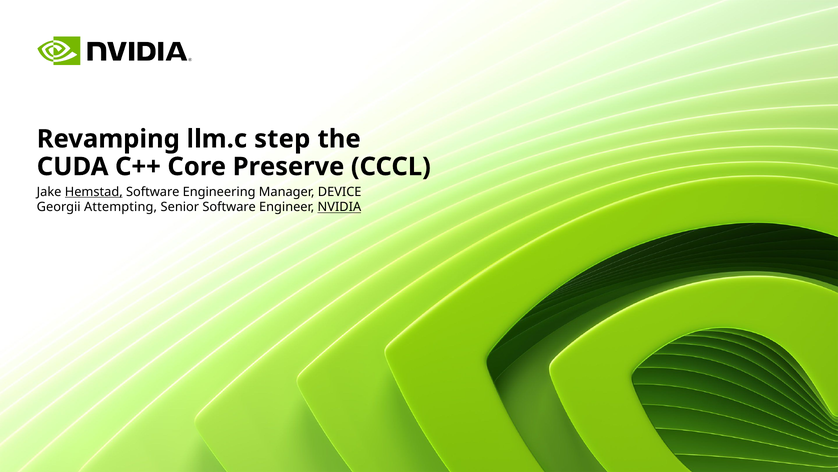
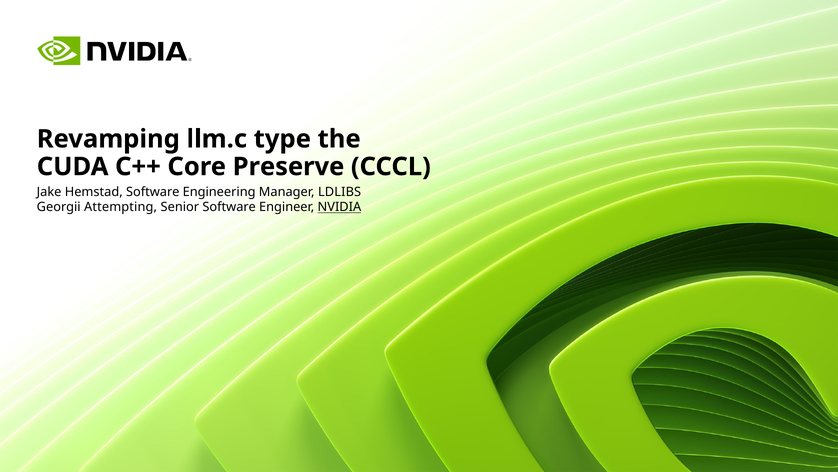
step: step -> type (282, 139)
Hemstad underline: present -> none (94, 192)
DEVICE: DEVICE -> LDLIBS (340, 192)
